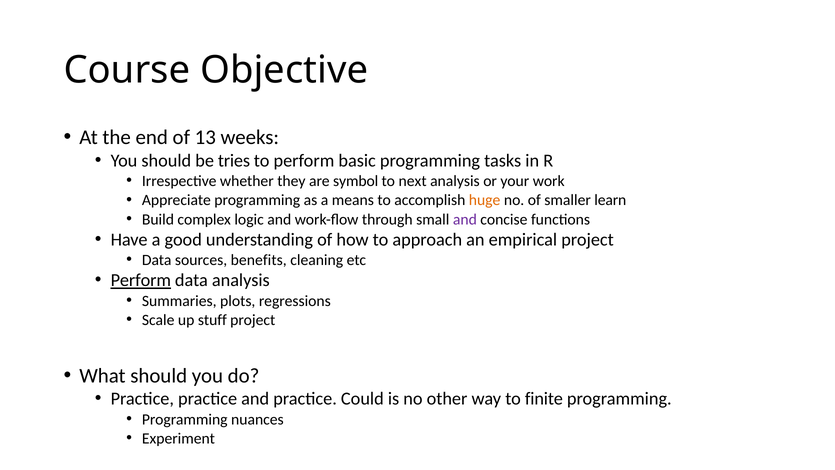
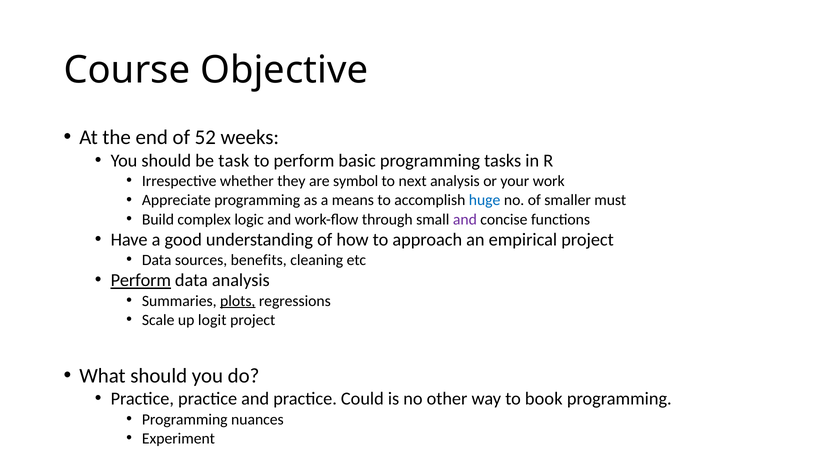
13: 13 -> 52 (205, 137)
tries: tries -> task (234, 161)
huge colour: orange -> blue (485, 200)
learn: learn -> must (610, 200)
plots underline: none -> present (238, 301)
stuff: stuff -> logit (212, 320)
finite: finite -> book (544, 399)
